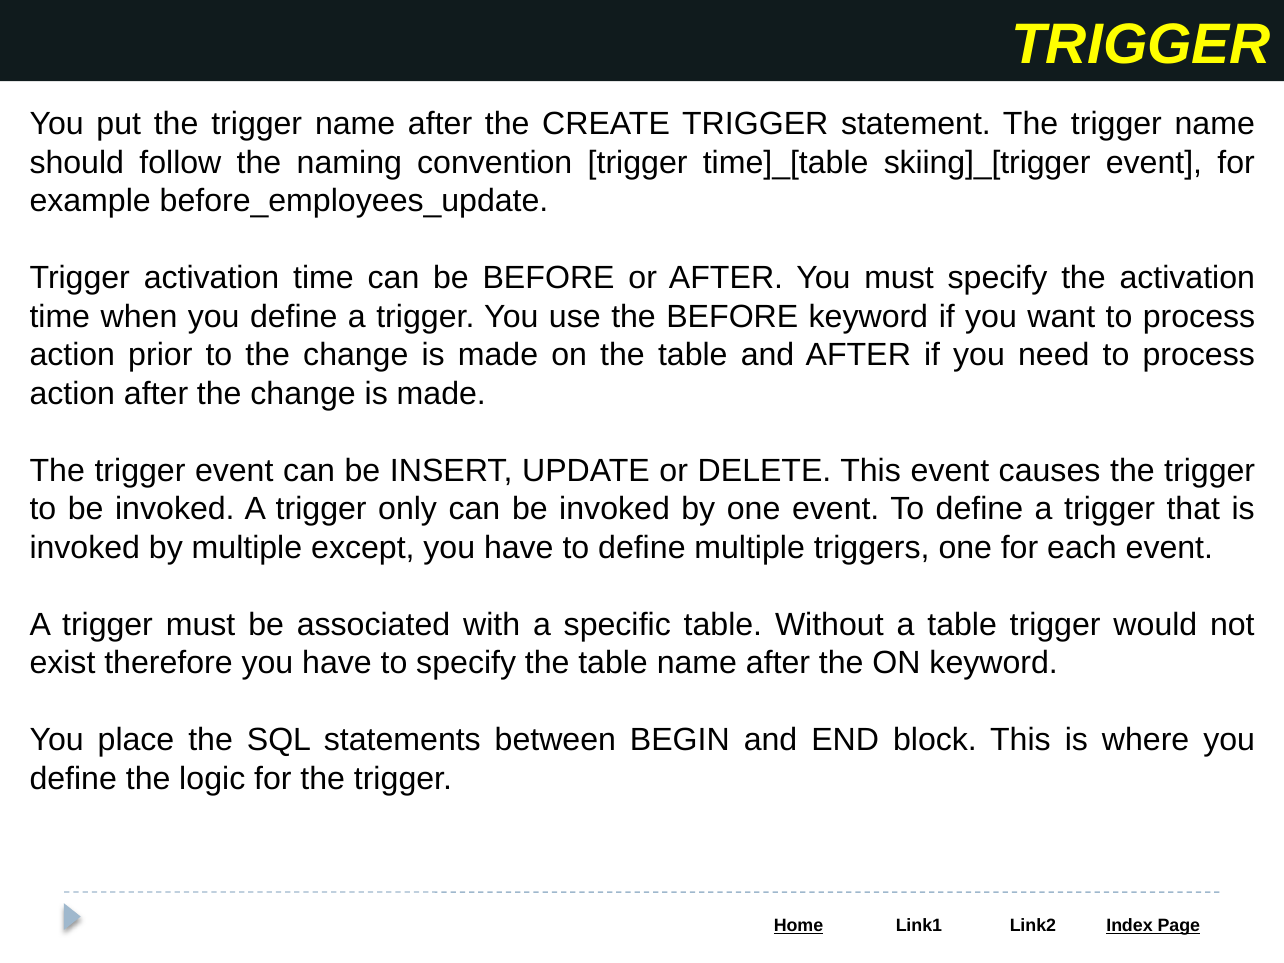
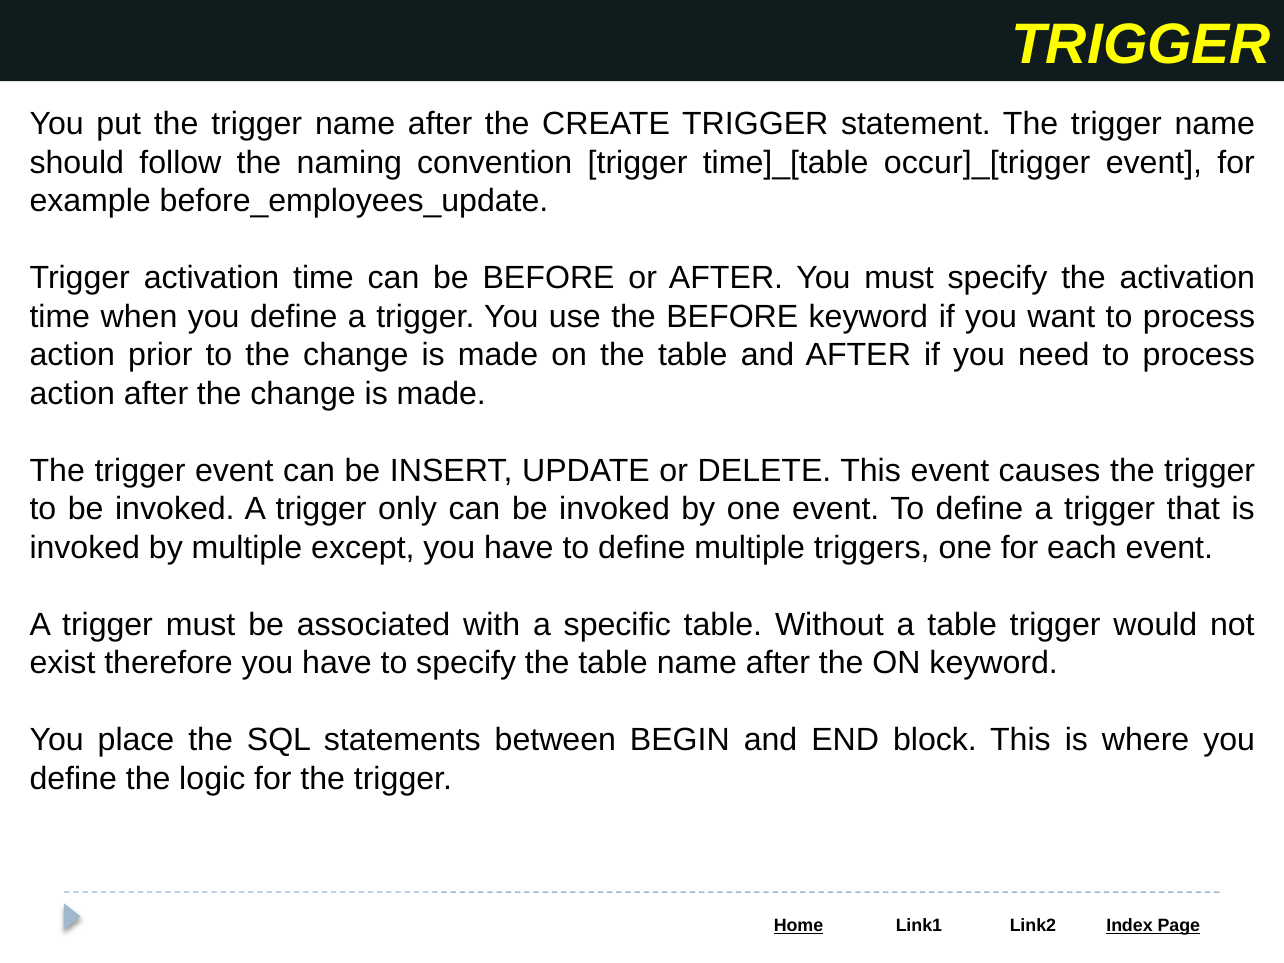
skiing]_[trigger: skiing]_[trigger -> occur]_[trigger (987, 163)
